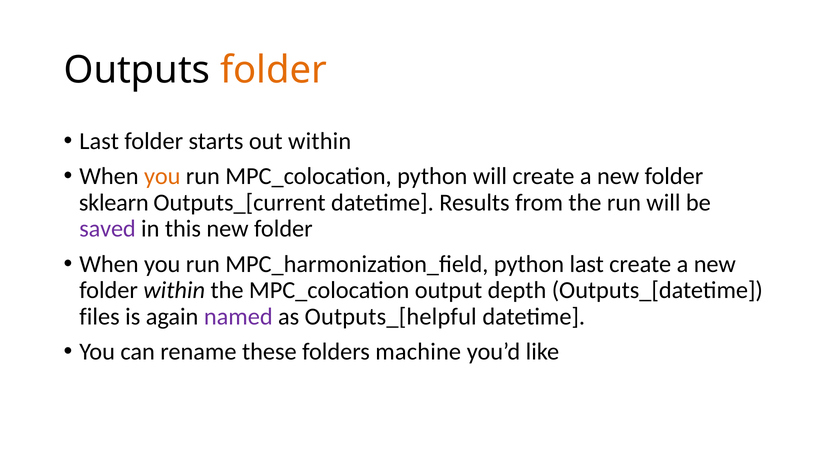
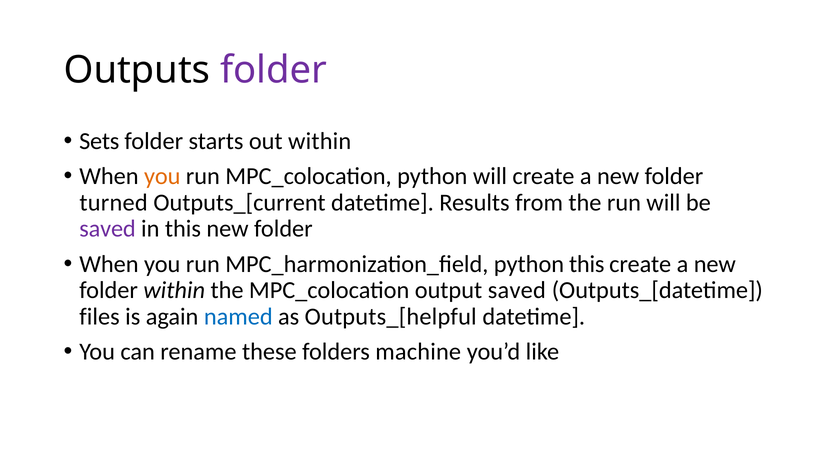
folder colour: orange -> purple (274, 70)
Last: Last -> Sets (99, 141)
sklearn: sklearn -> turned (114, 202)
python last: last -> this (587, 264)
output depth: depth -> saved (517, 290)
named colour: purple -> blue (238, 316)
